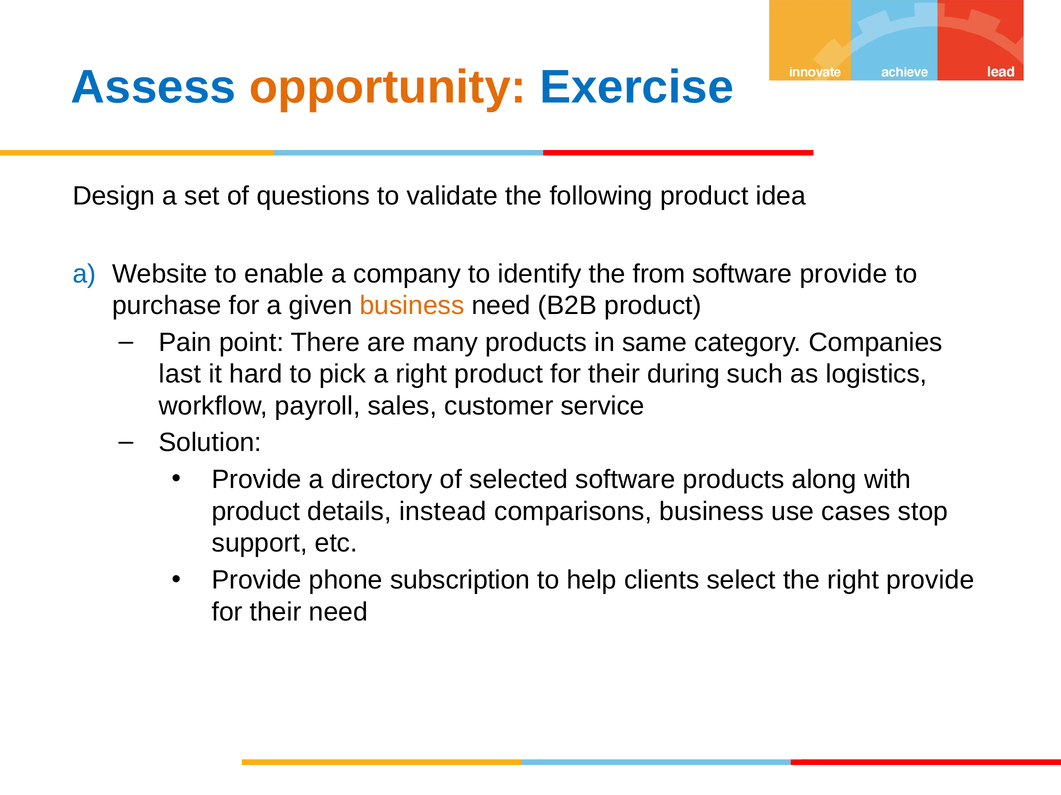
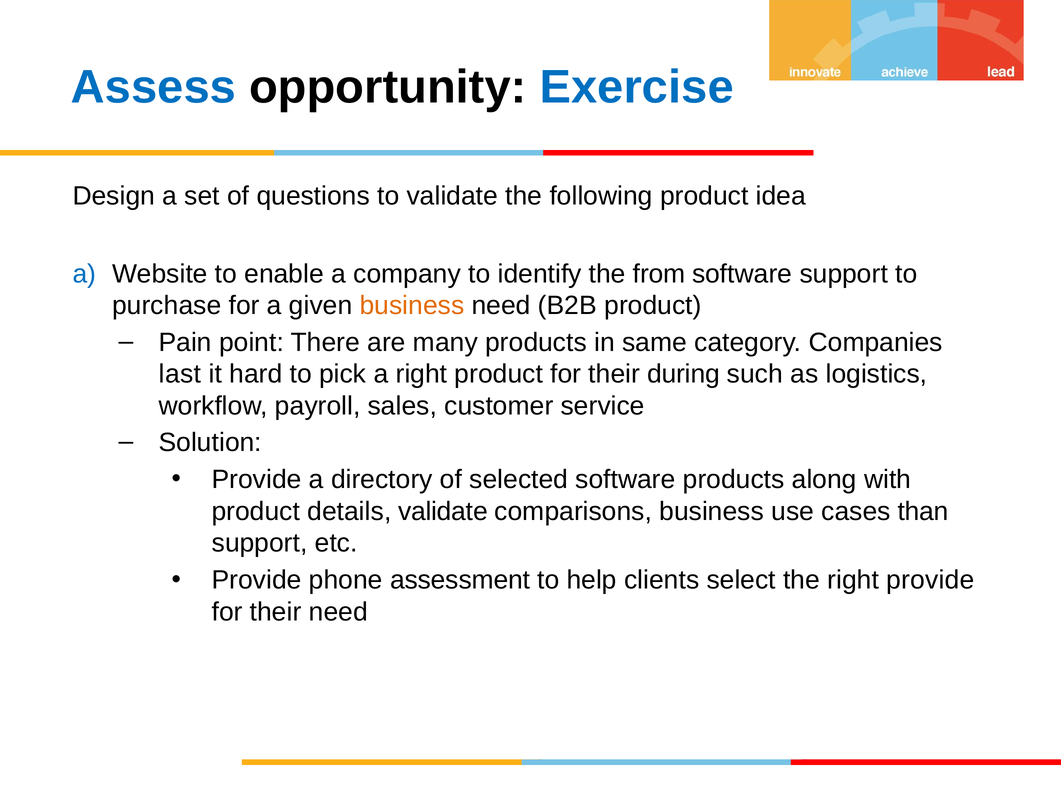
opportunity colour: orange -> black (388, 87)
software provide: provide -> support (844, 274)
details instead: instead -> validate (443, 512)
stop: stop -> than (923, 512)
subscription: subscription -> assessment (460, 581)
